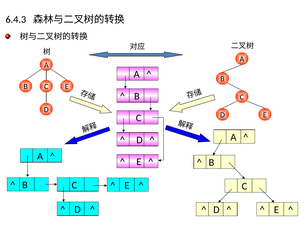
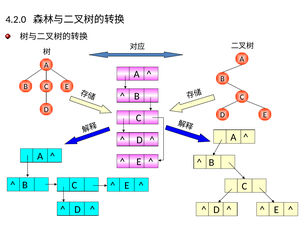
6.4.3: 6.4.3 -> 4.2.0 (16, 19)
